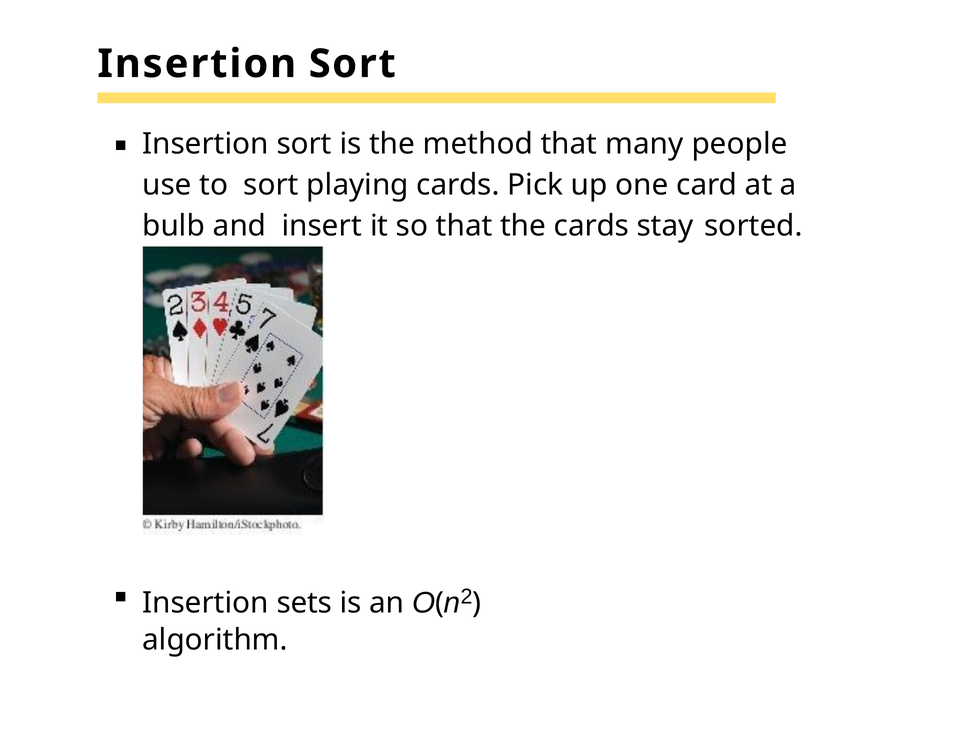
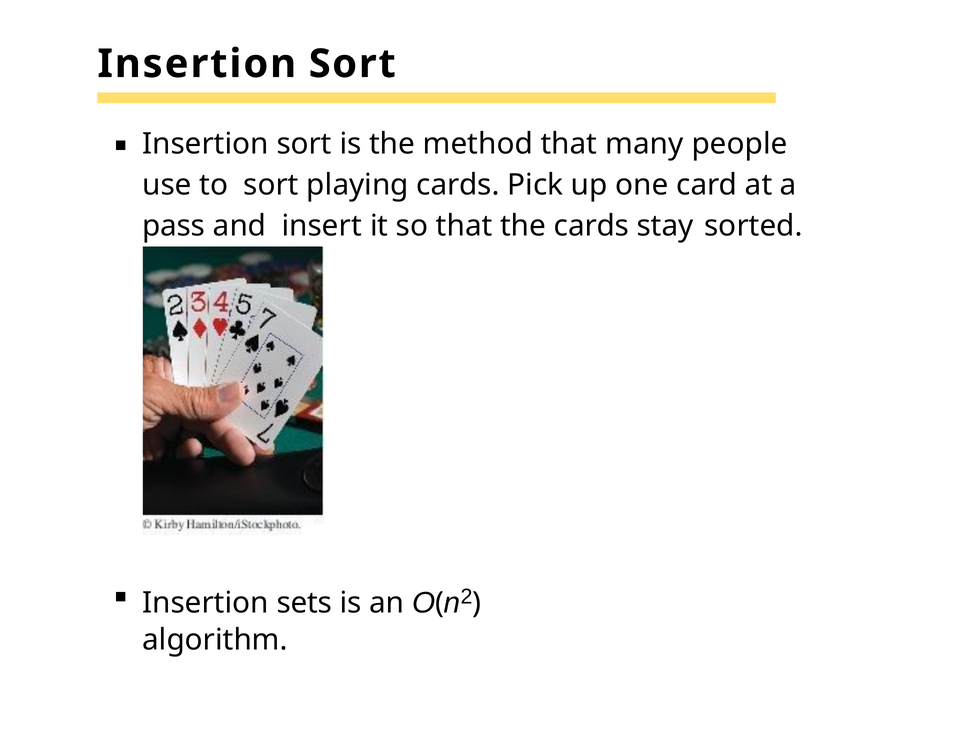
bulb: bulb -> pass (174, 226)
